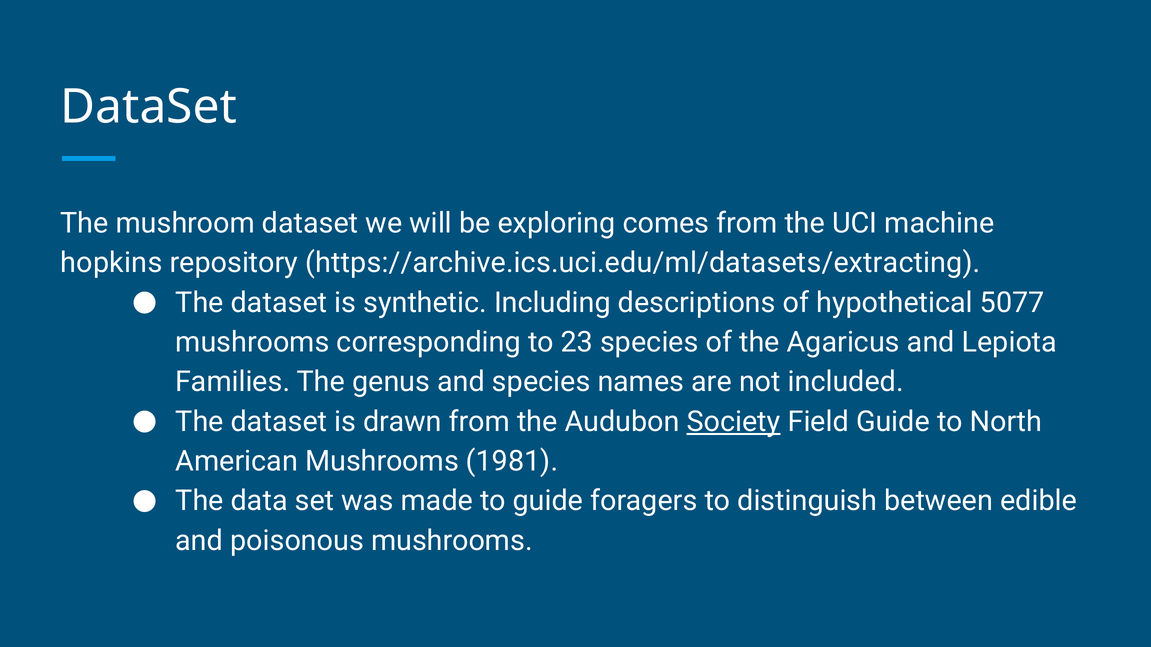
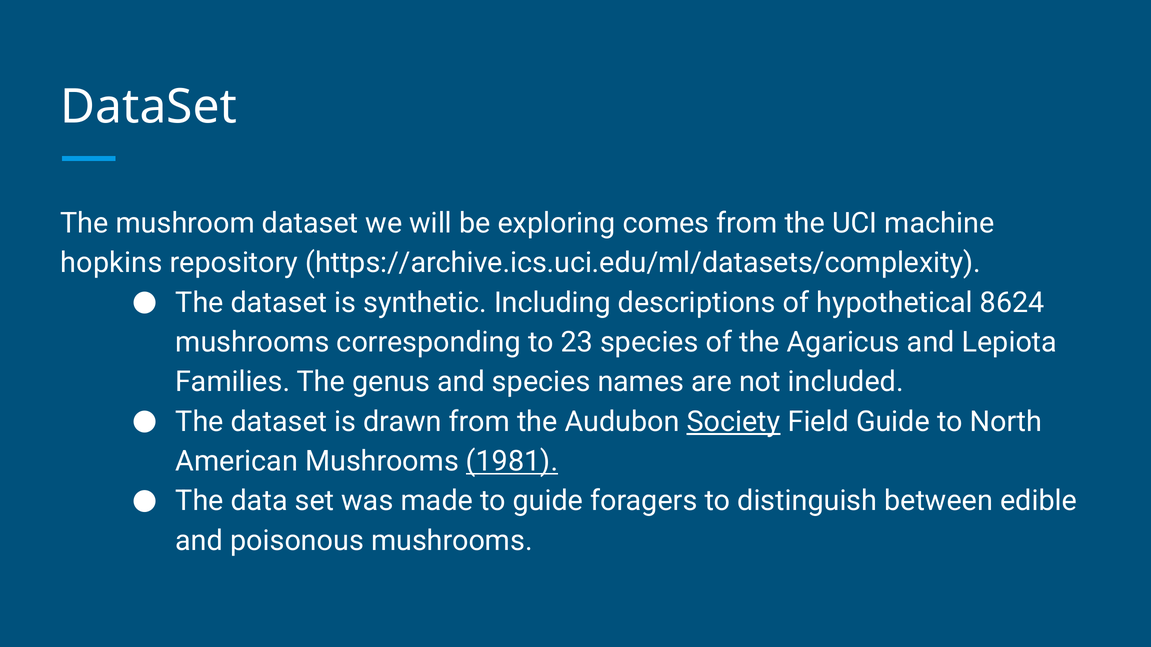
https://archive.ics.uci.edu/ml/datasets/extracting: https://archive.ics.uci.edu/ml/datasets/extracting -> https://archive.ics.uci.edu/ml/datasets/complexity (643, 263)
5077: 5077 -> 8624 (1012, 303)
1981 underline: none -> present (512, 462)
